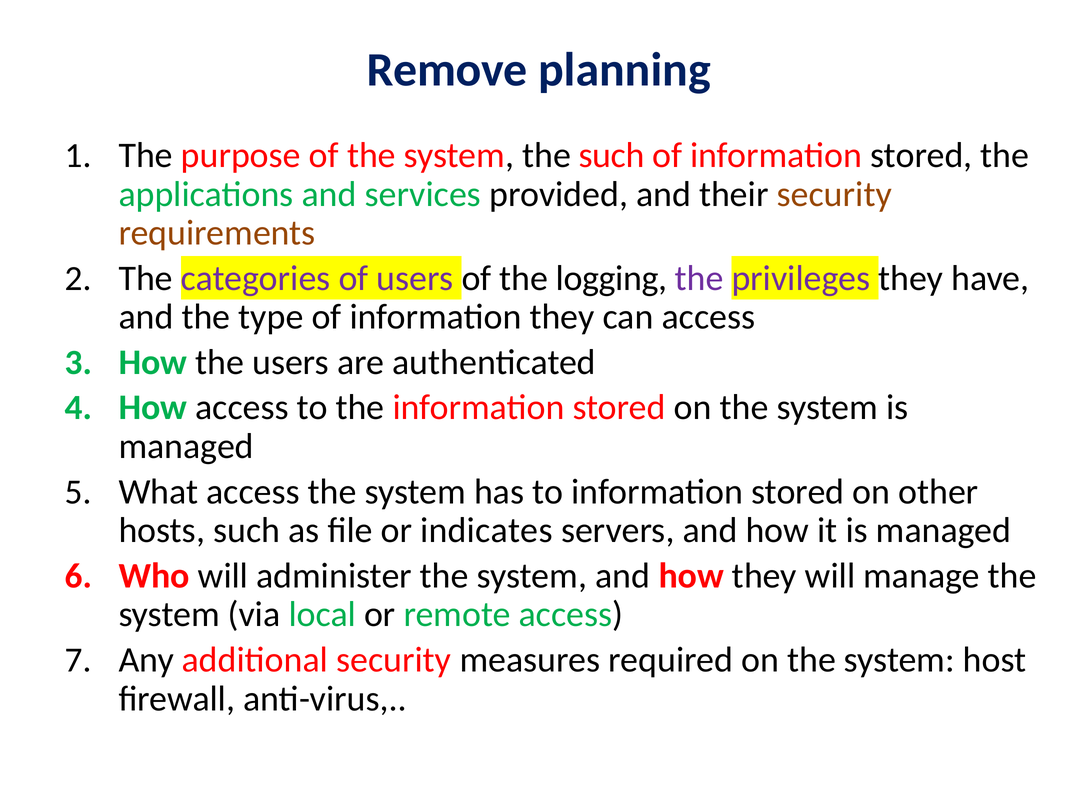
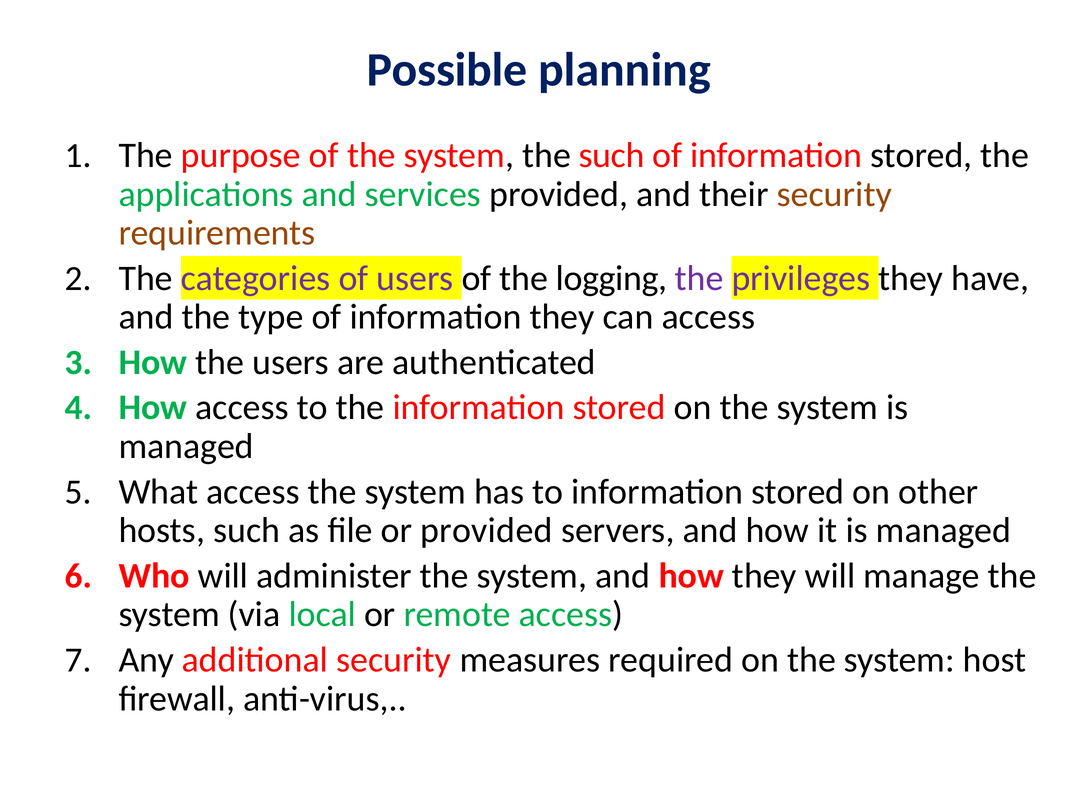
Remove: Remove -> Possible (447, 70)
or indicates: indicates -> provided (486, 530)
